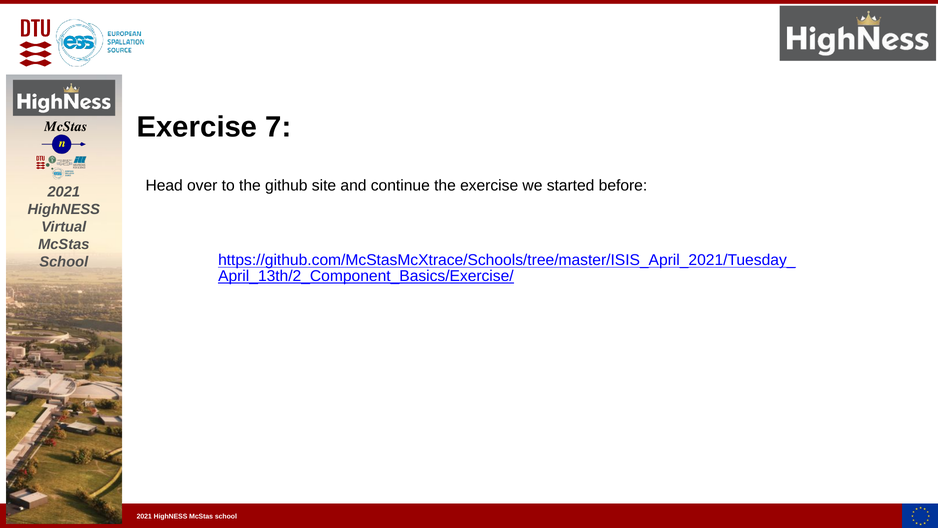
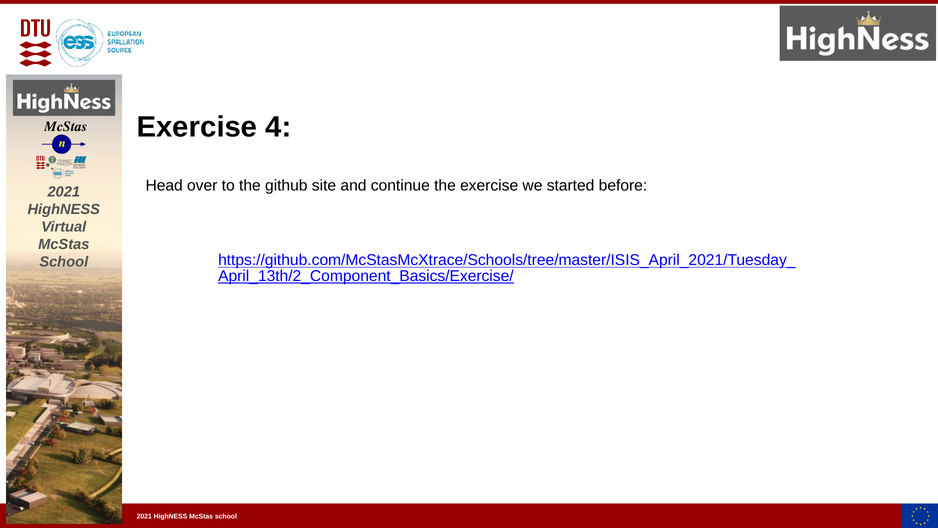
7: 7 -> 4 (278, 127)
